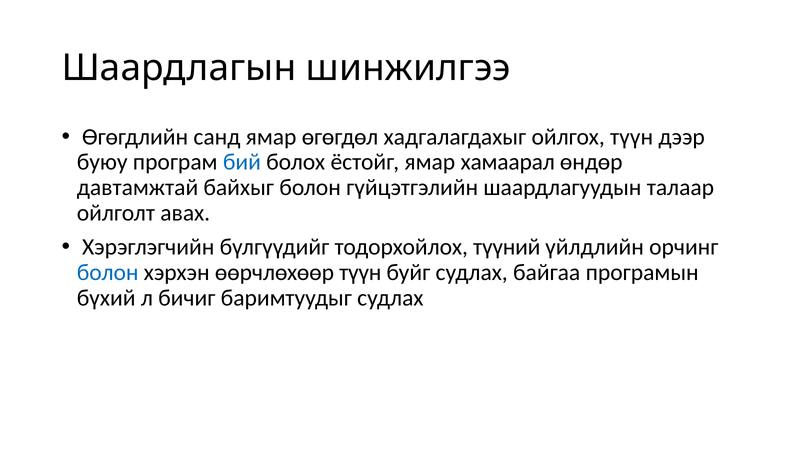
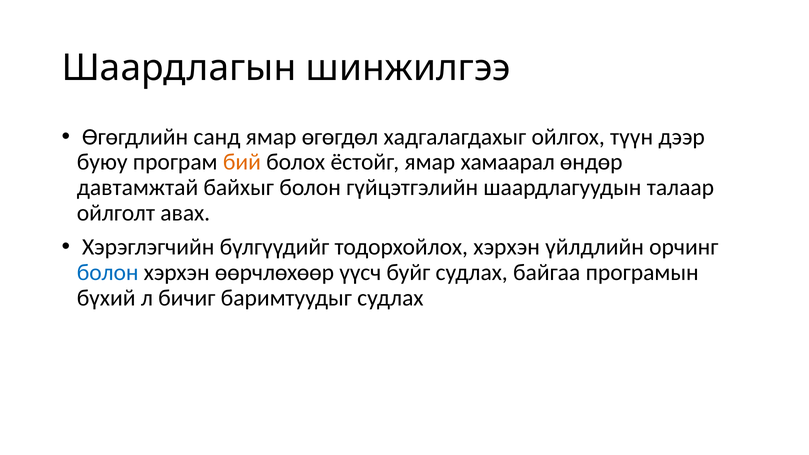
бий colour: blue -> orange (242, 162)
тодорхойлох түүний: түүний -> хэрхэн (507, 247)
өөрчлөхөөр түүн: түүн -> үүсч (360, 272)
